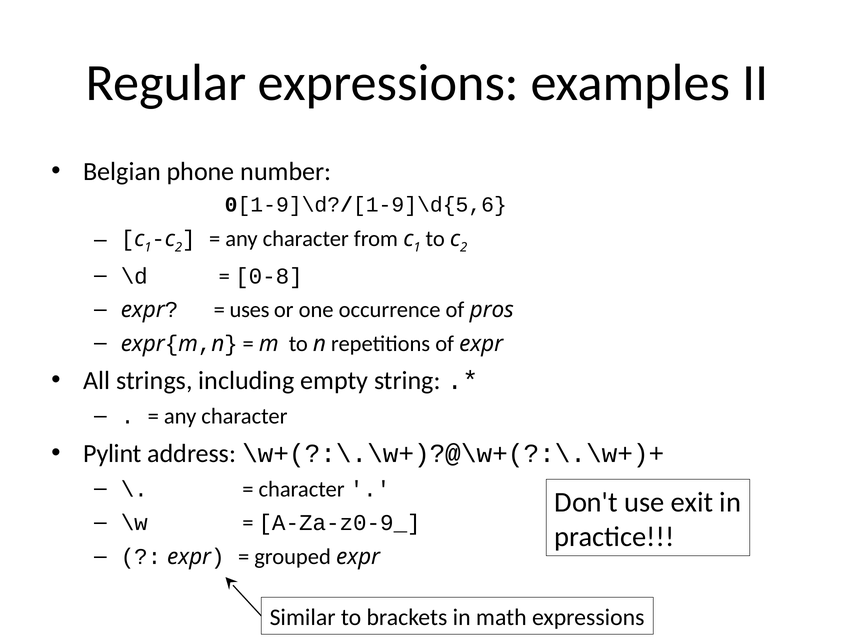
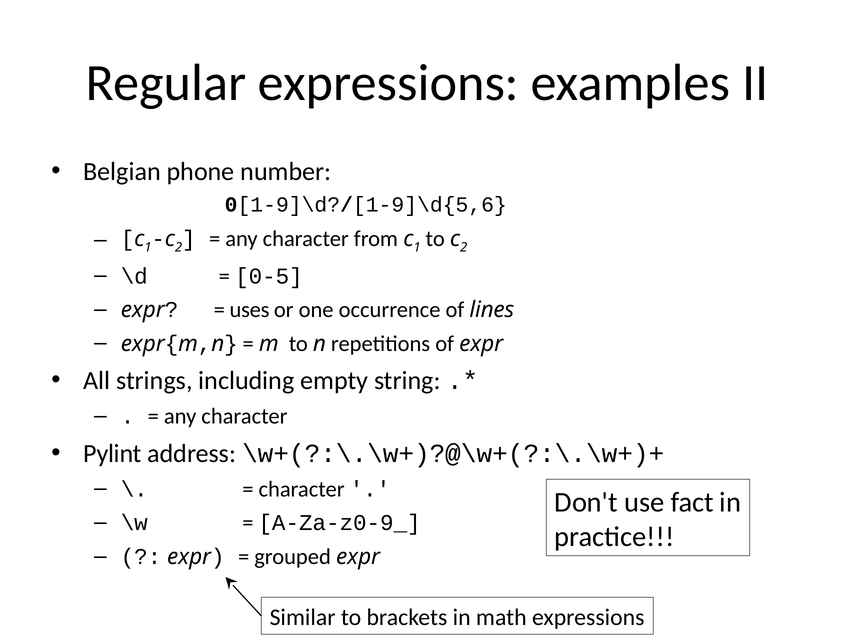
0-8: 0-8 -> 0-5 (269, 276)
pros: pros -> lines (492, 310)
exit: exit -> fact (692, 502)
